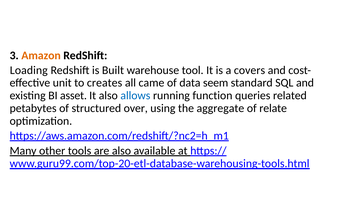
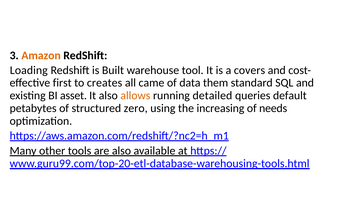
unit: unit -> first (62, 83)
seem: seem -> them (216, 83)
allows colour: blue -> orange (135, 95)
function: function -> detailed (212, 95)
related: related -> default (290, 95)
over: over -> zero (136, 108)
aggregate: aggregate -> increasing (220, 108)
relate: relate -> needs (273, 108)
